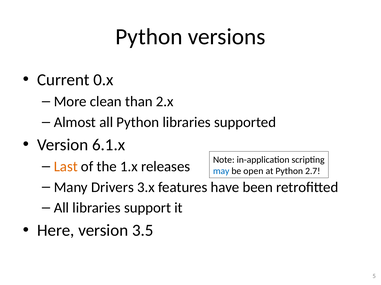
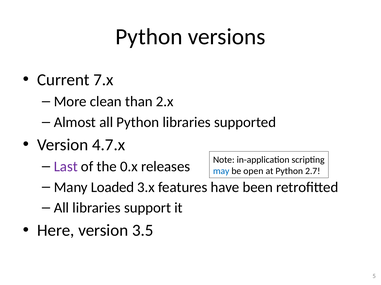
0.x: 0.x -> 7.x (103, 80)
6.1.x: 6.1.x -> 4.7.x (109, 145)
Last colour: orange -> purple (66, 167)
1.x: 1.x -> 0.x (129, 167)
Drivers: Drivers -> Loaded (113, 188)
